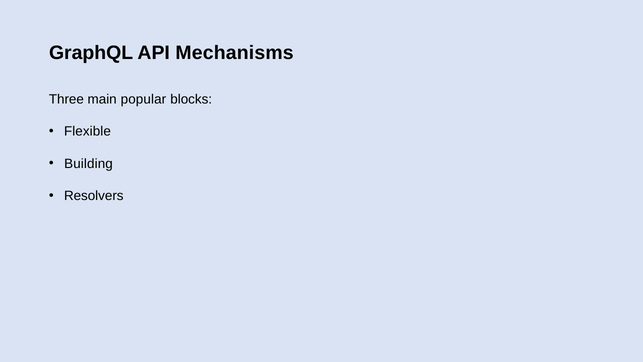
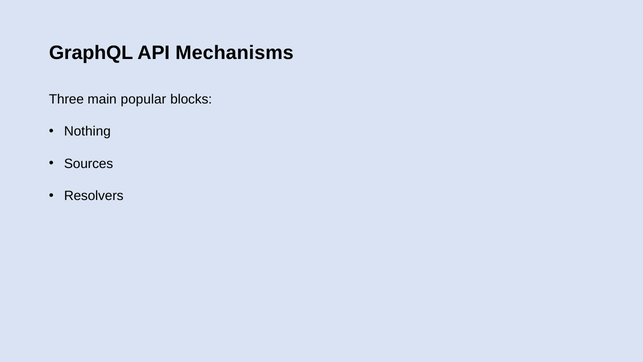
Flexible: Flexible -> Nothing (87, 131)
Building: Building -> Sources (89, 164)
